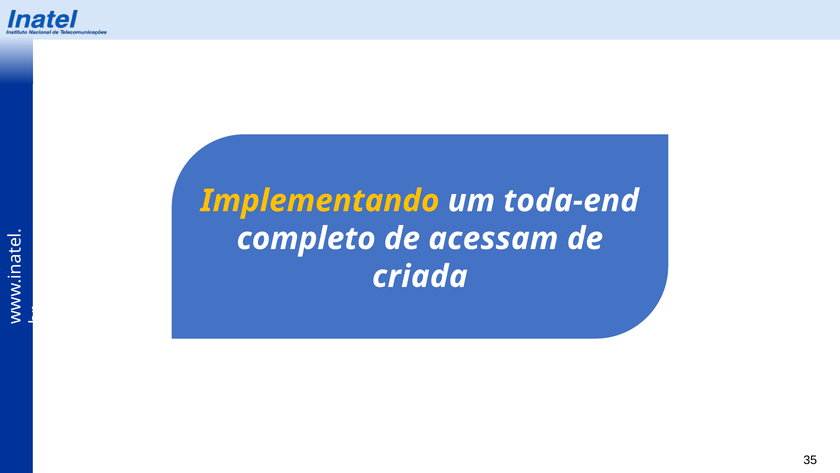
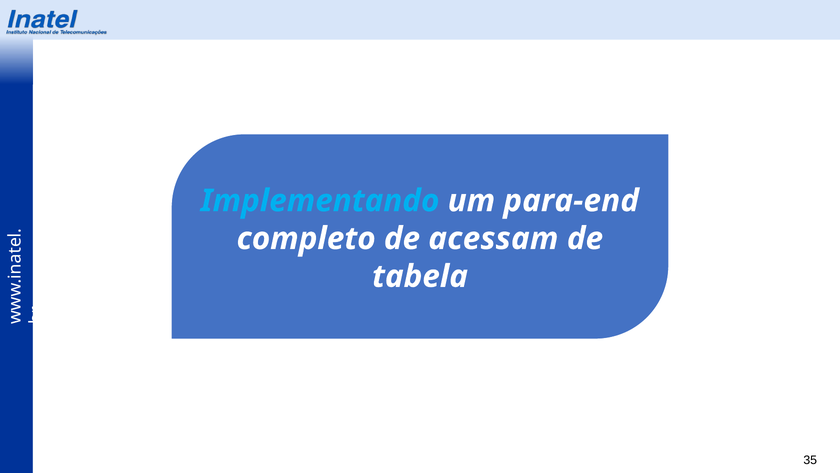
Implementando colour: yellow -> light blue (320, 201)
toda-end: toda-end -> para-end (571, 201)
criada: criada -> tabela (420, 276)
